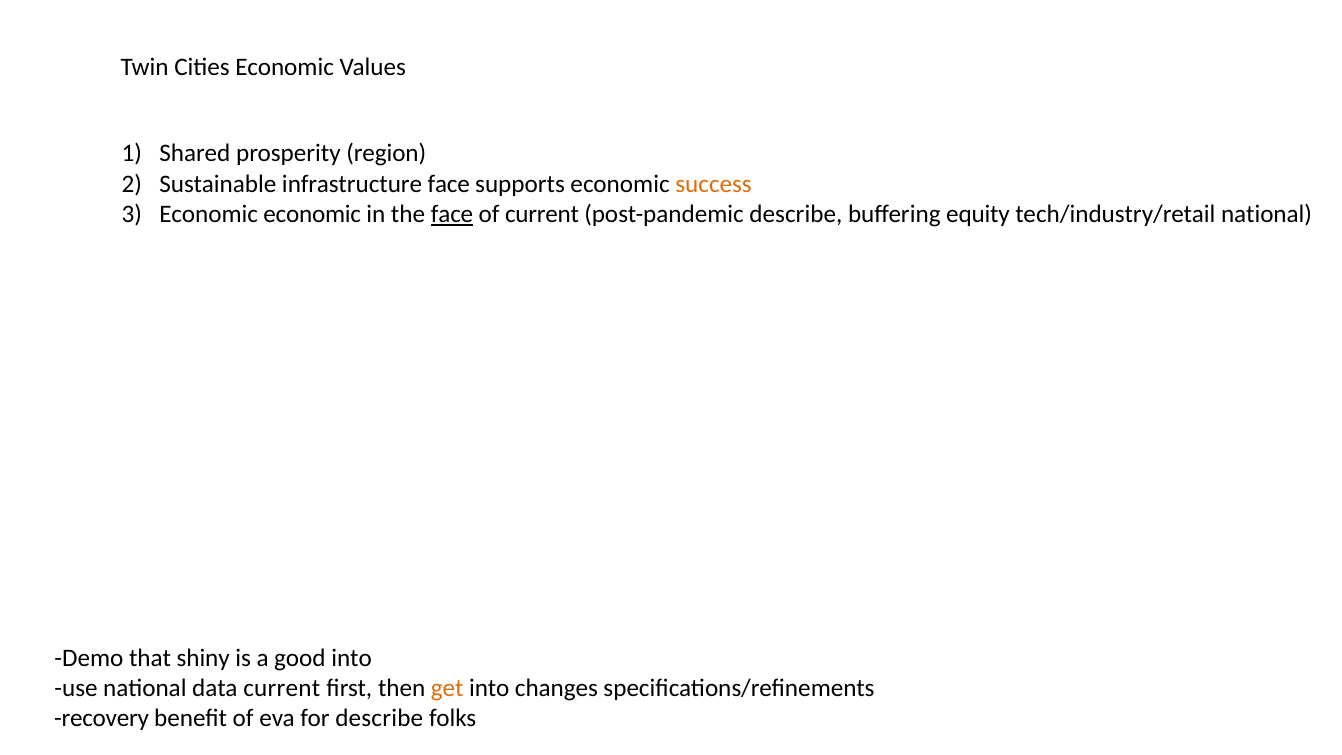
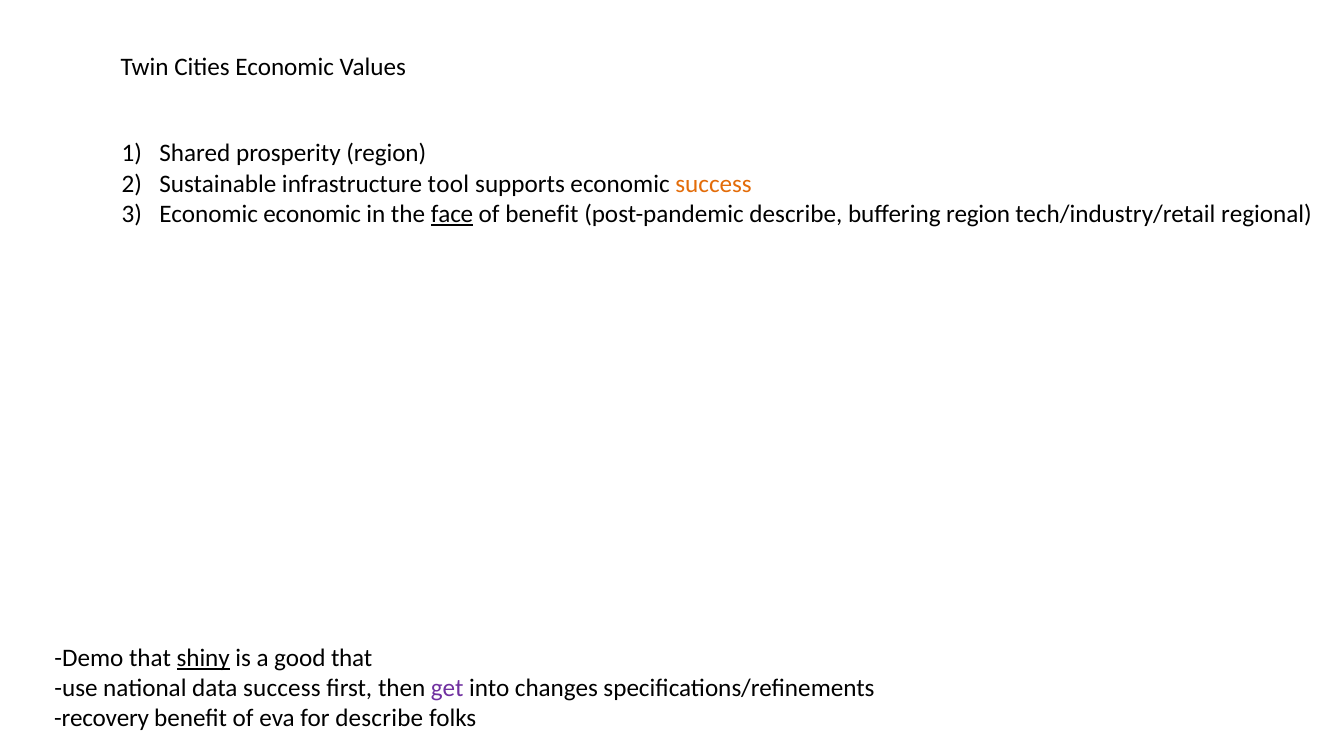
infrastructure face: face -> tool (448, 184)
of current: current -> benefit (542, 214)
buffering equity: equity -> region (978, 214)
tech/industry/retail national: national -> regional (1266, 214)
shiny underline: none -> present (203, 658)
good into: into -> that (352, 658)
data current: current -> success (282, 688)
get colour: orange -> purple (447, 688)
